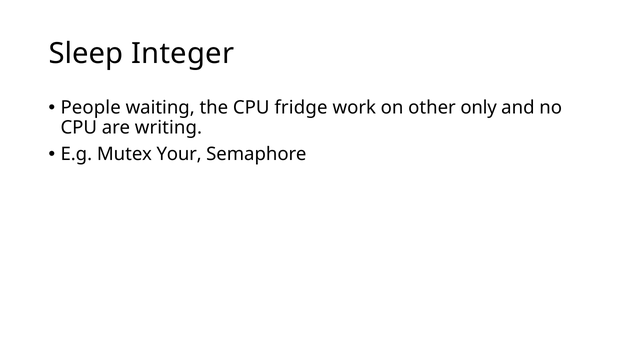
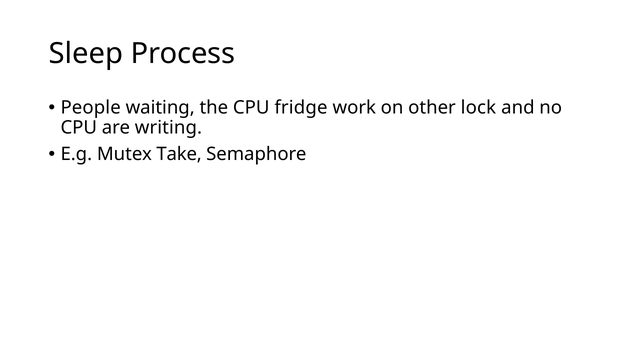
Integer: Integer -> Process (183, 54)
only: only -> lock (478, 108)
Your: Your -> Take (179, 154)
